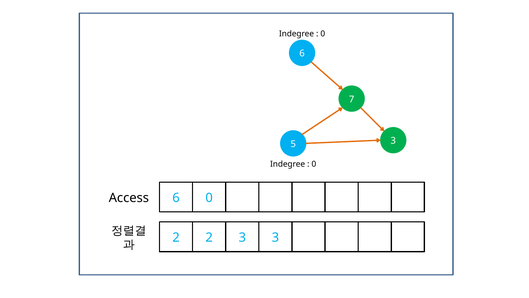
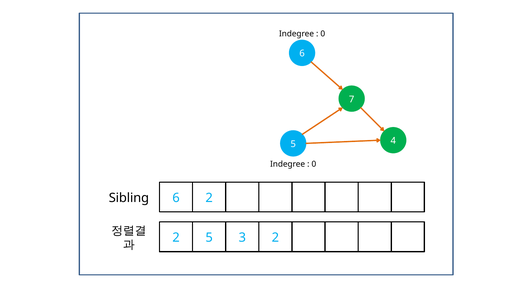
5 3: 3 -> 4 (393, 141)
Access: Access -> Sibling (129, 198)
6 0: 0 -> 2 (209, 198)
2 2: 2 -> 5 (209, 237)
3 3: 3 -> 2 (275, 237)
